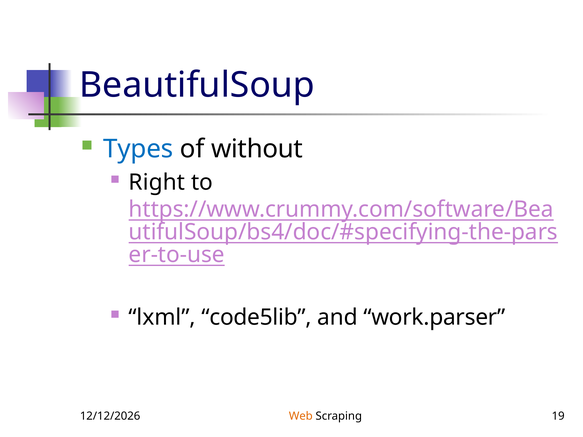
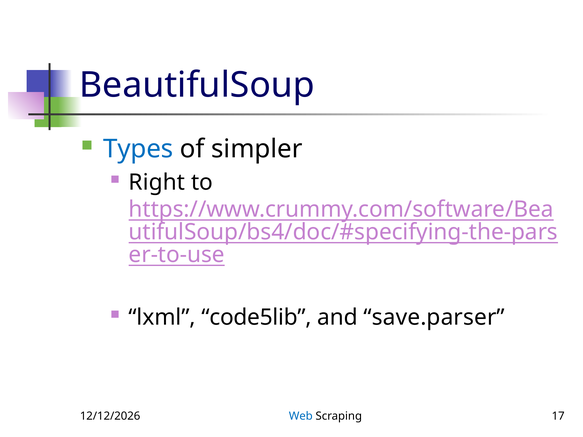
without: without -> simpler (257, 149)
work.parser: work.parser -> save.parser (434, 318)
Web colour: orange -> blue (301, 416)
19: 19 -> 17 (558, 416)
